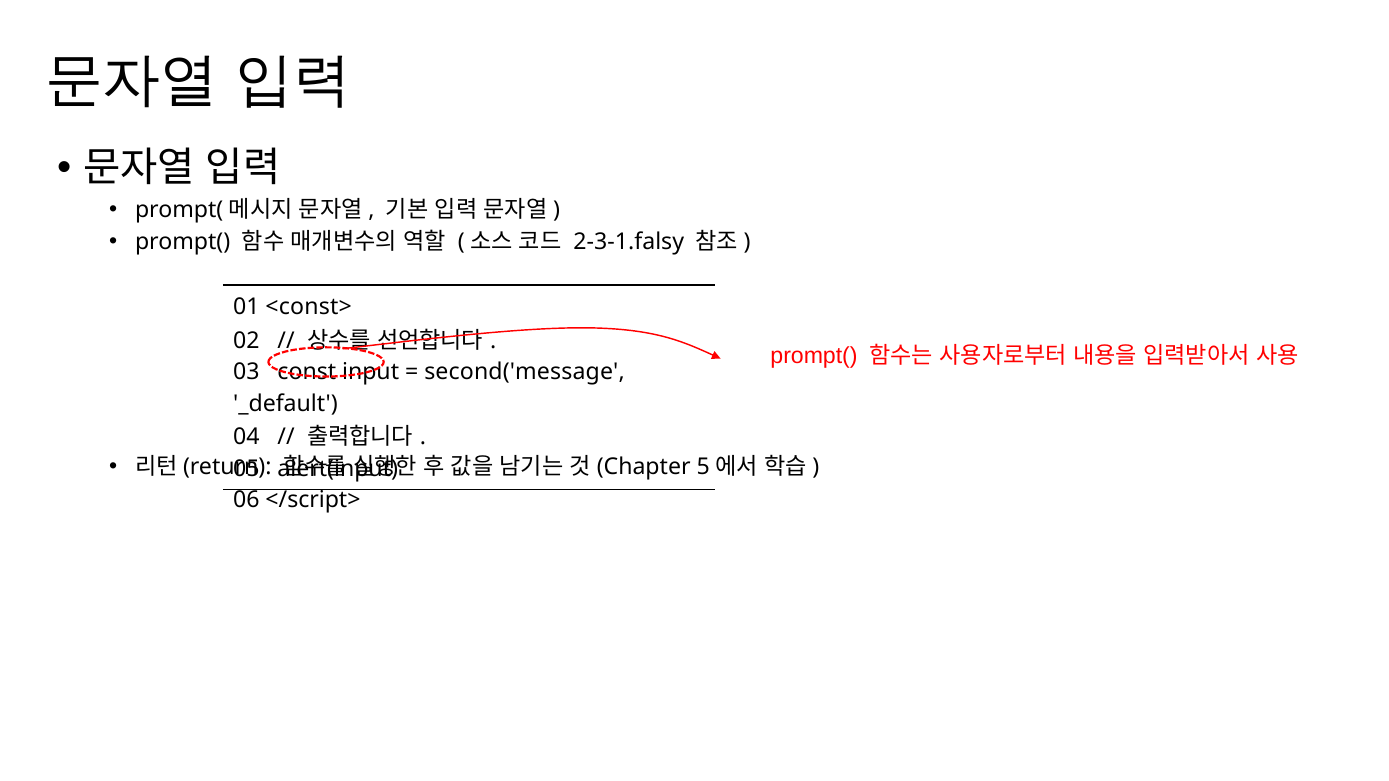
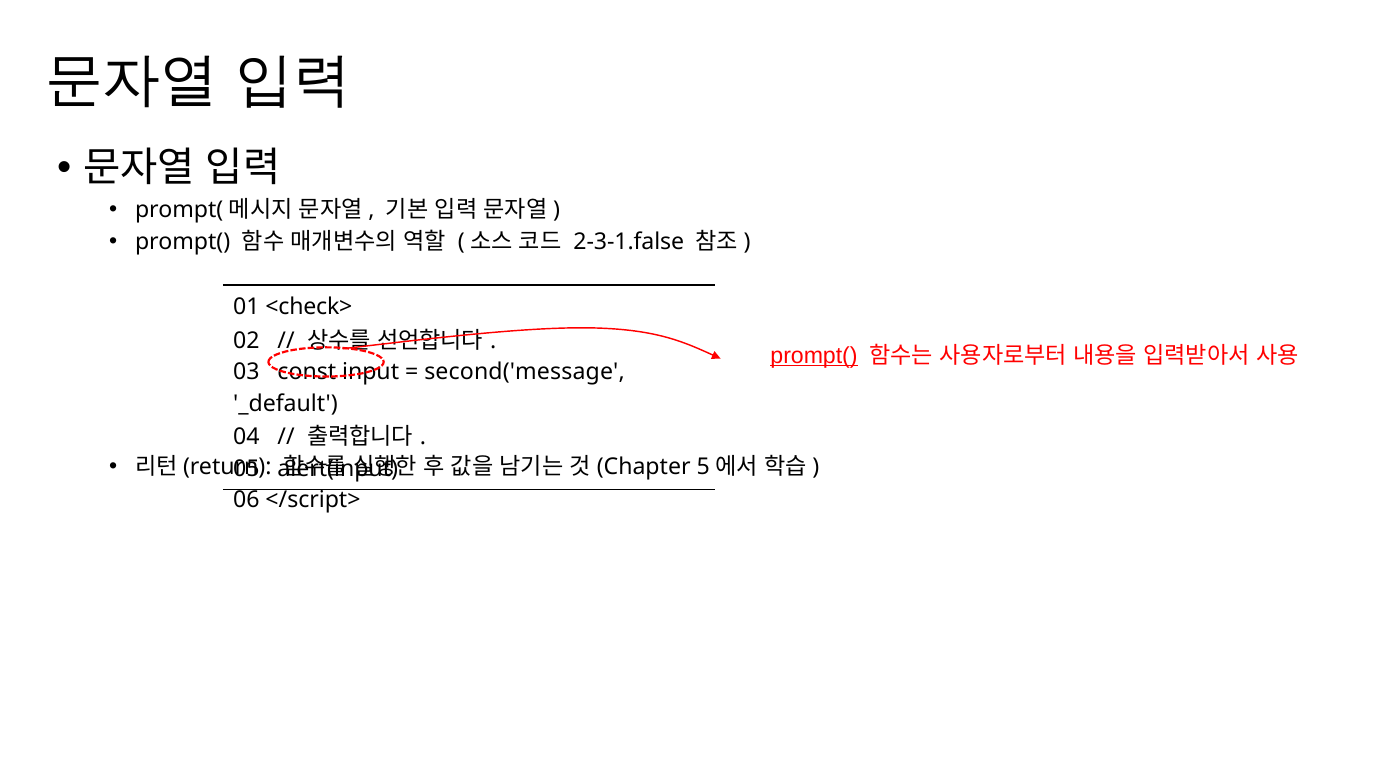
2-3-1.falsy: 2-3-1.falsy -> 2-3-1.false (629, 242)
<const>: <const> -> <check> (309, 307)
prompt( underline: none -> present (814, 356)
